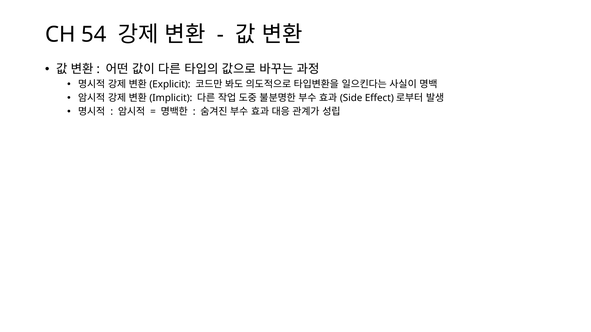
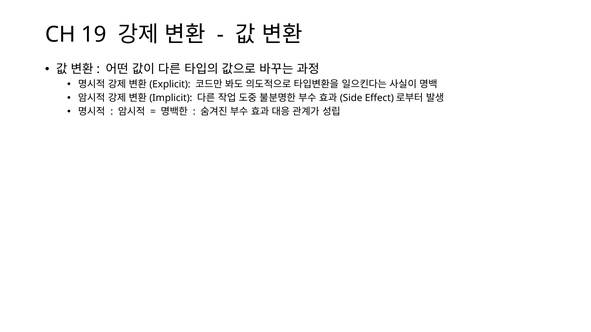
54: 54 -> 19 (94, 34)
